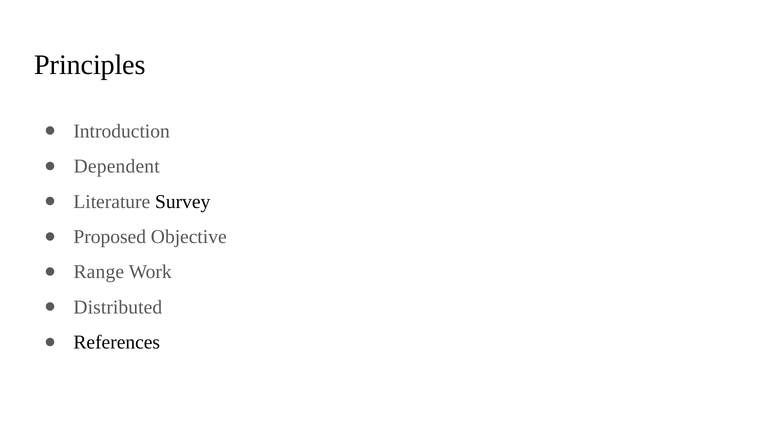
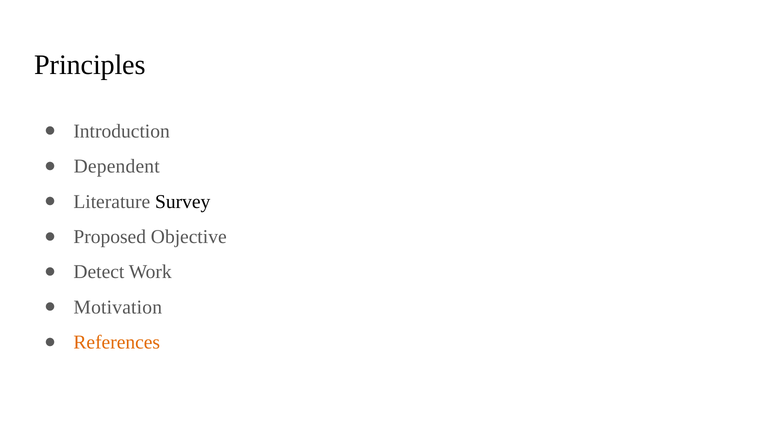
Range: Range -> Detect (99, 272)
Distributed: Distributed -> Motivation (118, 307)
References colour: black -> orange (117, 342)
